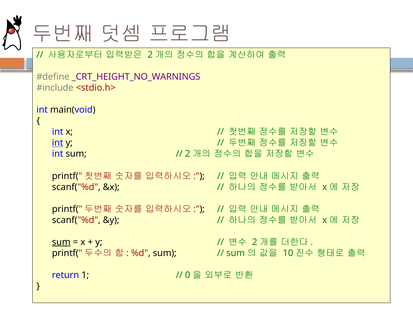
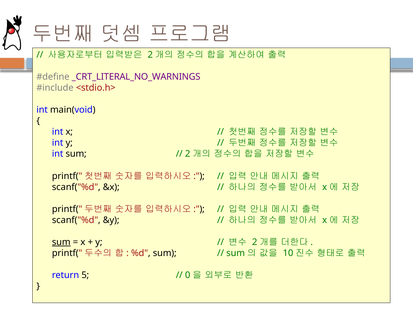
_CRT_HEIGHT_NO_WARNINGS: _CRT_HEIGHT_NO_WARNINGS -> _CRT_LITERAL_NO_WARNINGS (136, 77)
int underline: present -> none (58, 143)
1: 1 -> 5 (85, 275)
